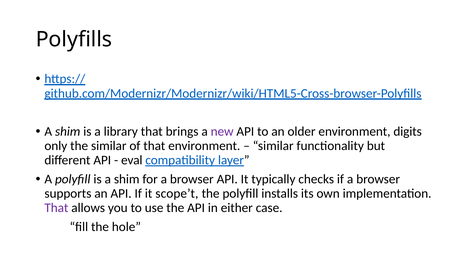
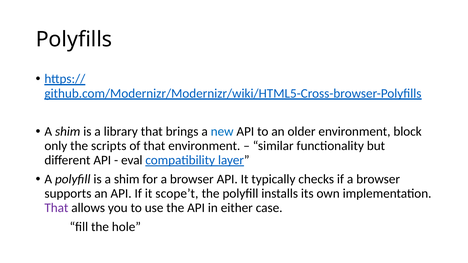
new colour: purple -> blue (222, 132)
digits: digits -> block (408, 132)
the similar: similar -> scripts (109, 146)
